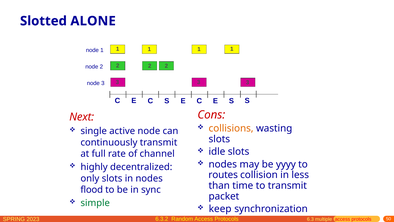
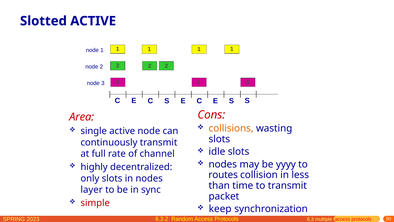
Slotted ALONE: ALONE -> ACTIVE (93, 21)
Next: Next -> Area (82, 117)
flood: flood -> layer (92, 189)
simple colour: green -> red (95, 203)
